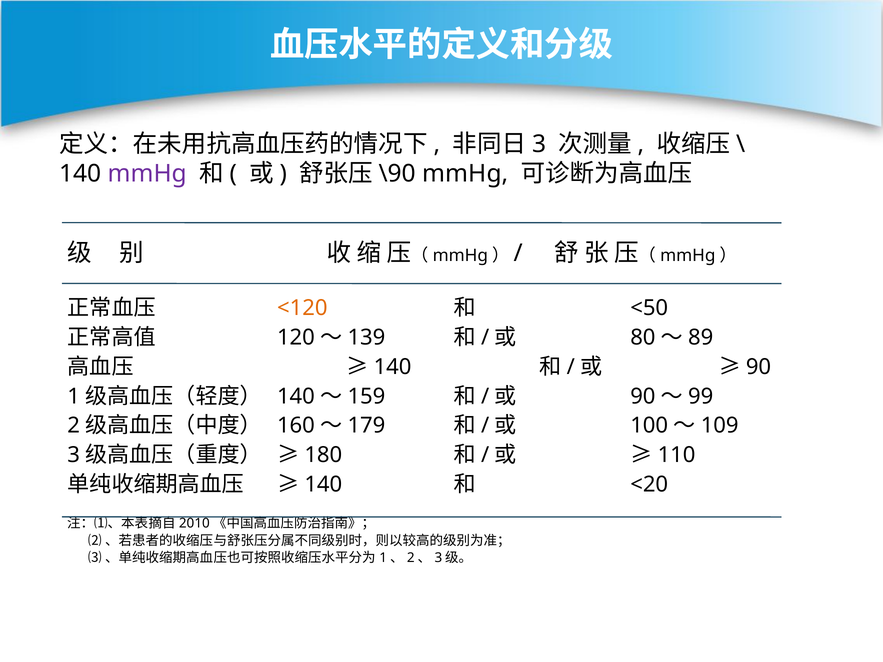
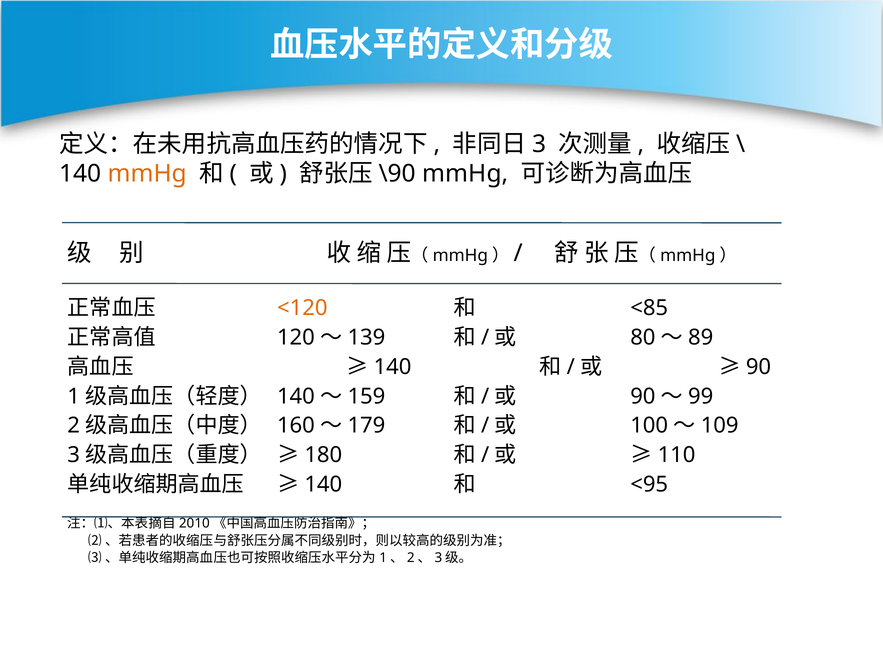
mmHg colour: purple -> orange (147, 174)
<50: <50 -> <85 (649, 308)
<20: <20 -> <95 (649, 485)
